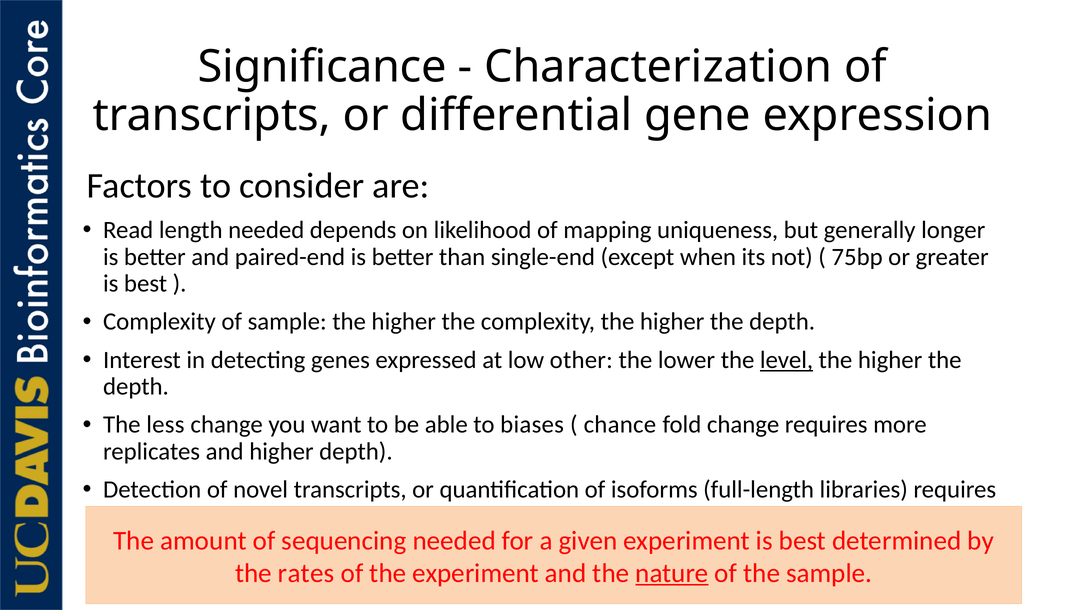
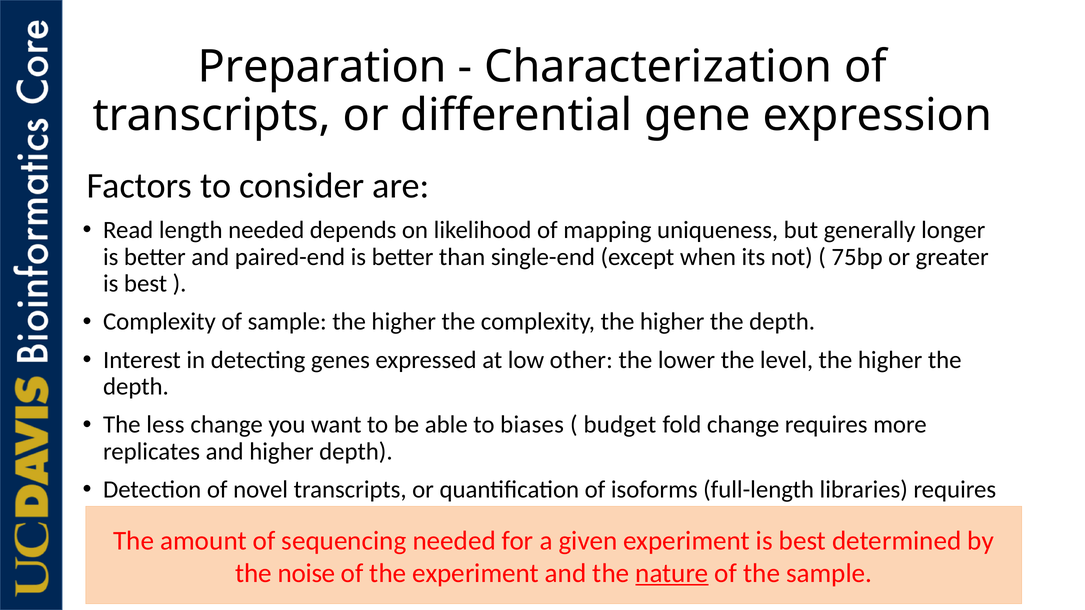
Significance: Significance -> Preparation (322, 67)
level underline: present -> none (786, 360)
chance: chance -> budget (620, 425)
rates: rates -> noise (306, 573)
